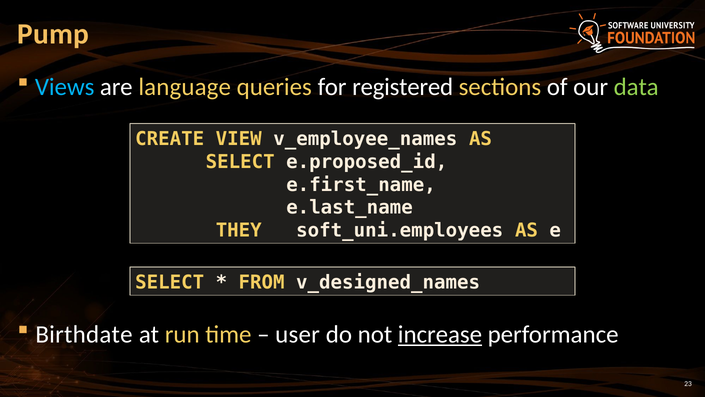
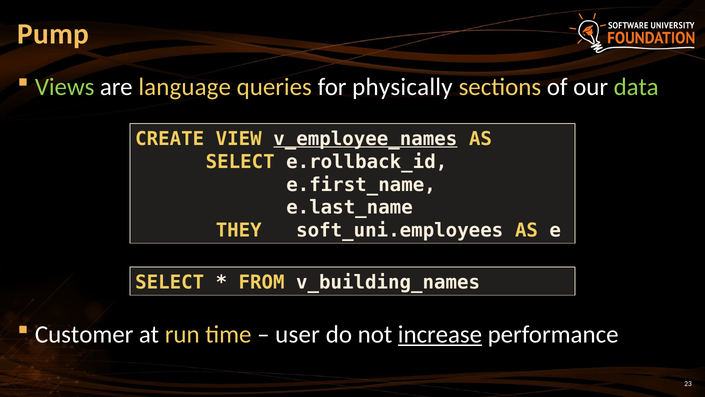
Views colour: light blue -> light green (65, 87)
registered: registered -> physically (402, 87)
v_employee_names underline: none -> present (365, 139)
e.proposed_id: e.proposed_id -> e.rollback_id (367, 162)
v_designed_names: v_designed_names -> v_building_names (388, 282)
Birthdate: Birthdate -> Customer (84, 334)
